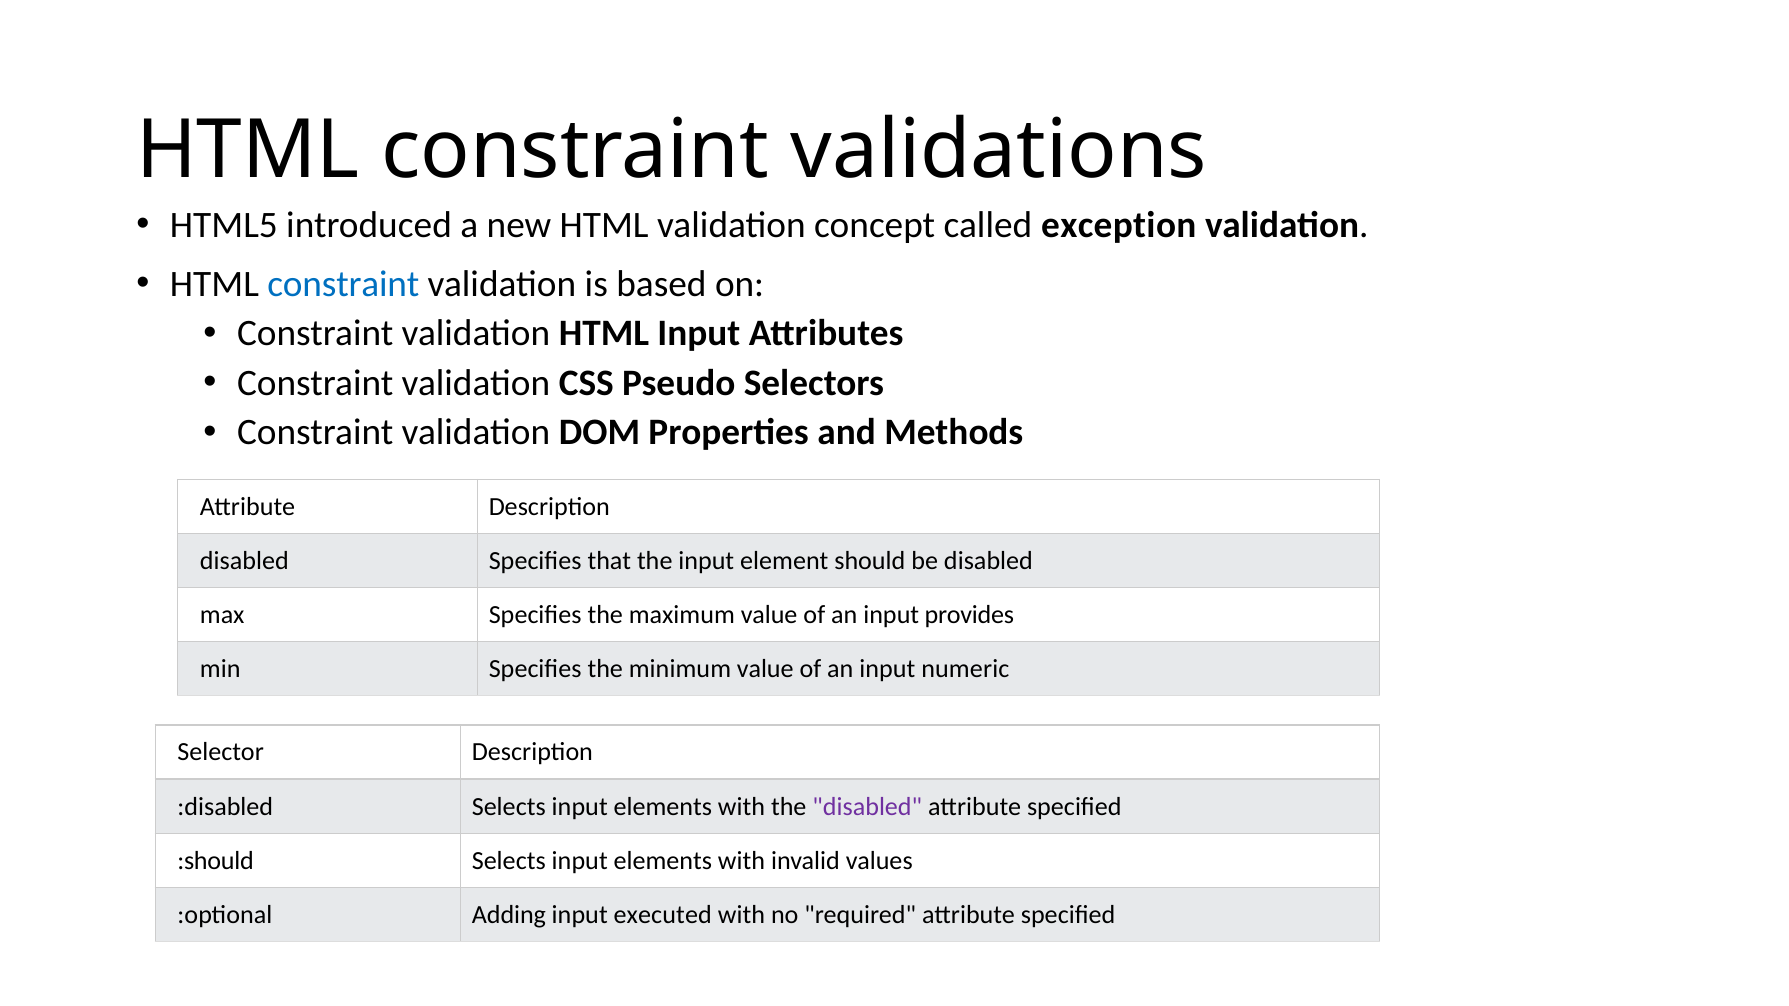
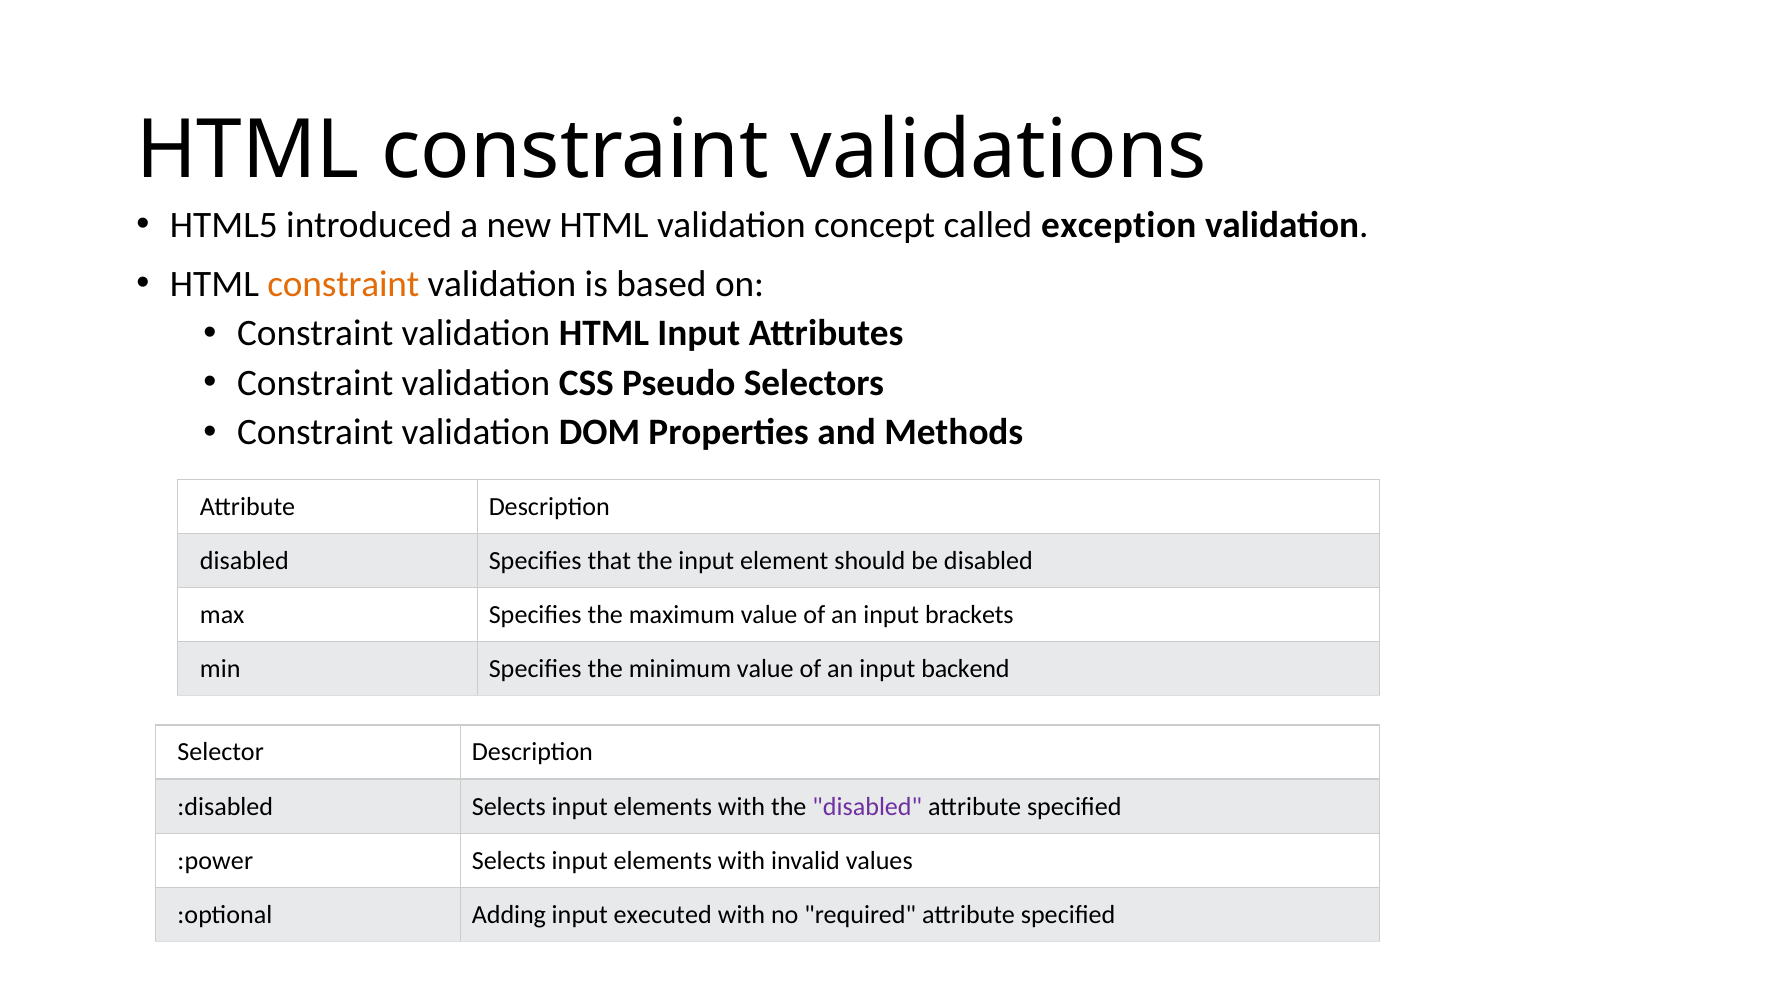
constraint colour: blue -> orange (343, 284)
provides: provides -> brackets (969, 615)
numeric: numeric -> backend (965, 669)
:should: :should -> :power (215, 861)
